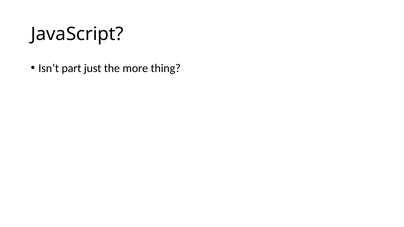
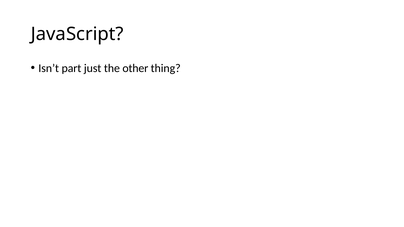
more: more -> other (135, 68)
